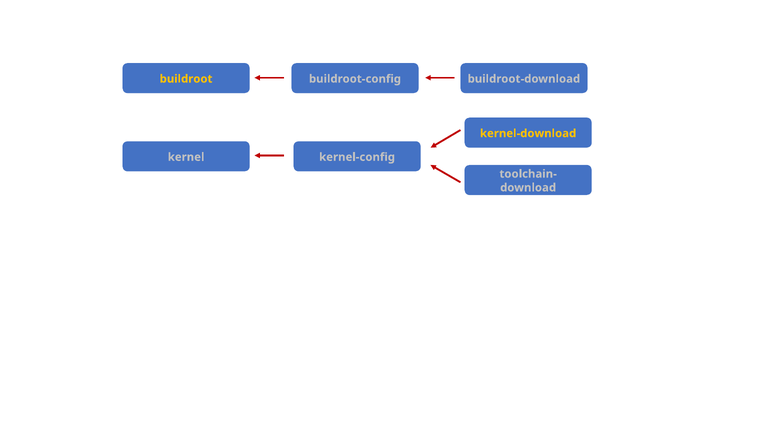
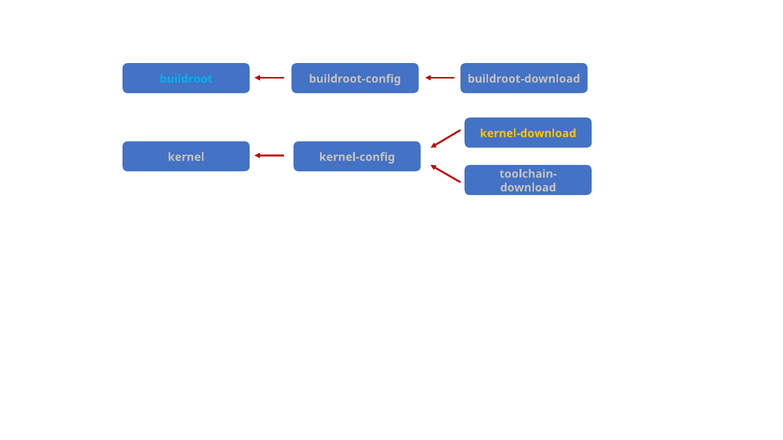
buildroot colour: yellow -> light blue (186, 79)
